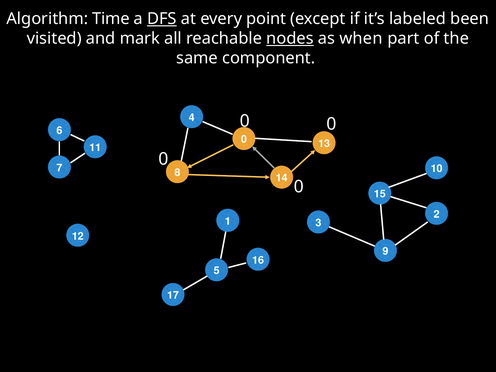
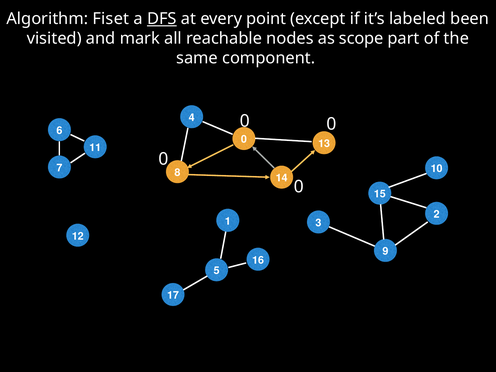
Time: Time -> Fiset (111, 19)
nodes underline: present -> none (290, 38)
when: when -> scope (361, 38)
